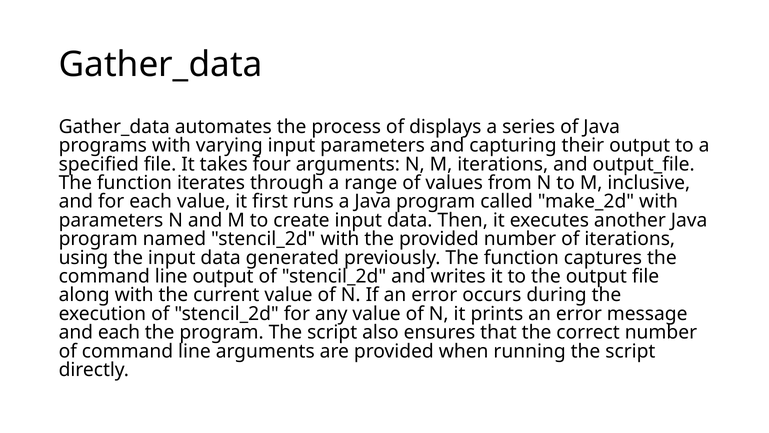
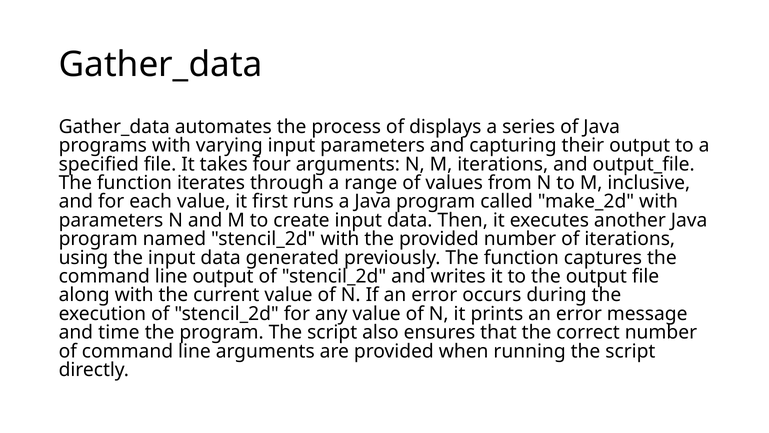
and each: each -> time (119, 332)
